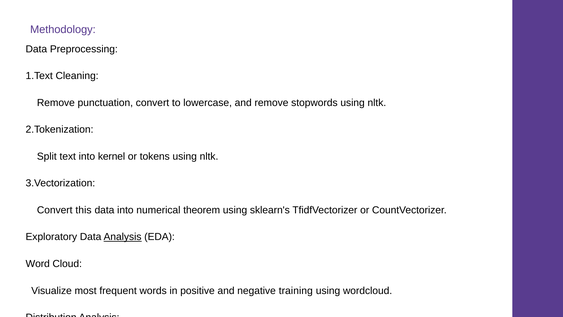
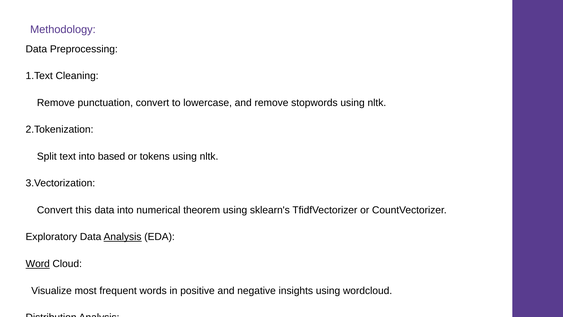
kernel: kernel -> based (112, 156)
Word underline: none -> present (38, 264)
training: training -> insights (296, 290)
